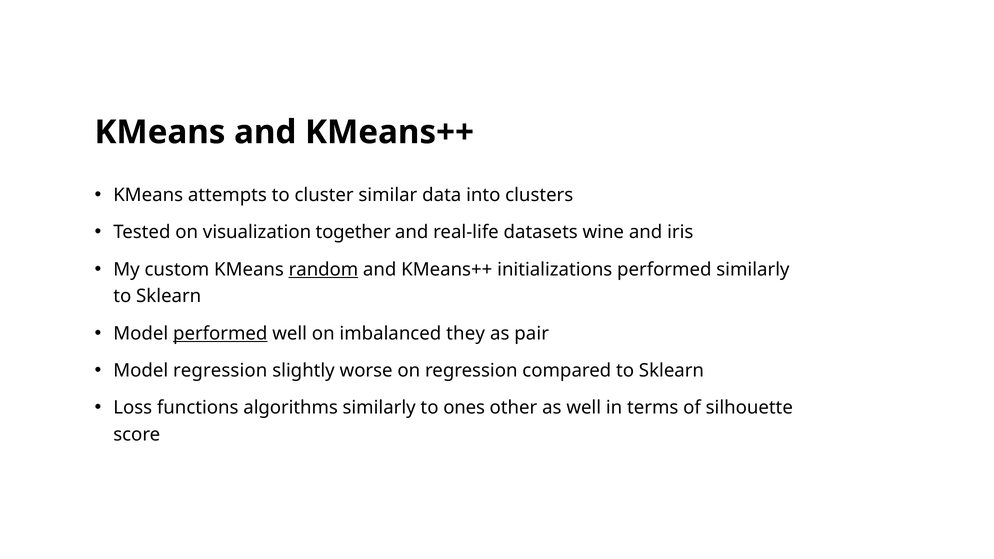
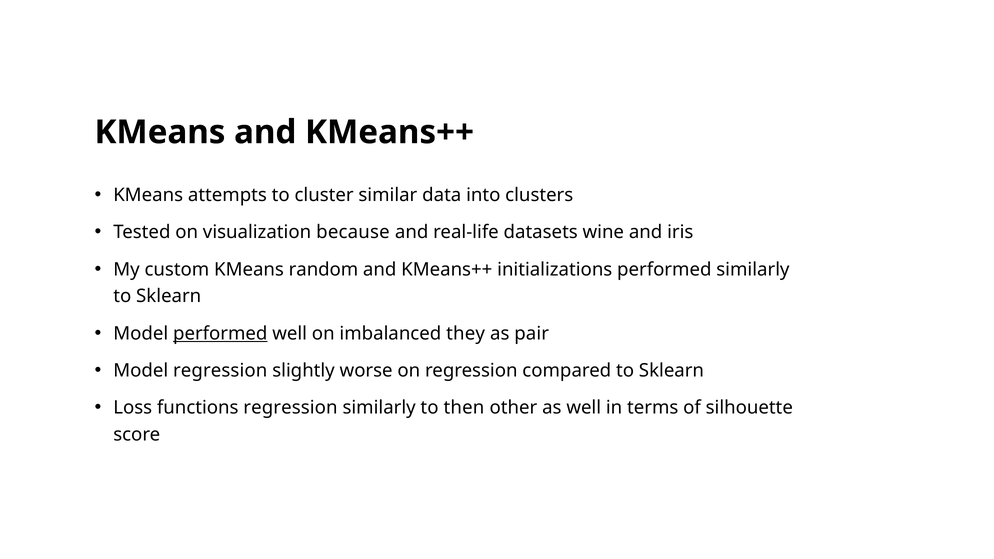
together: together -> because (353, 232)
random underline: present -> none (323, 270)
functions algorithms: algorithms -> regression (291, 408)
ones: ones -> then (464, 408)
